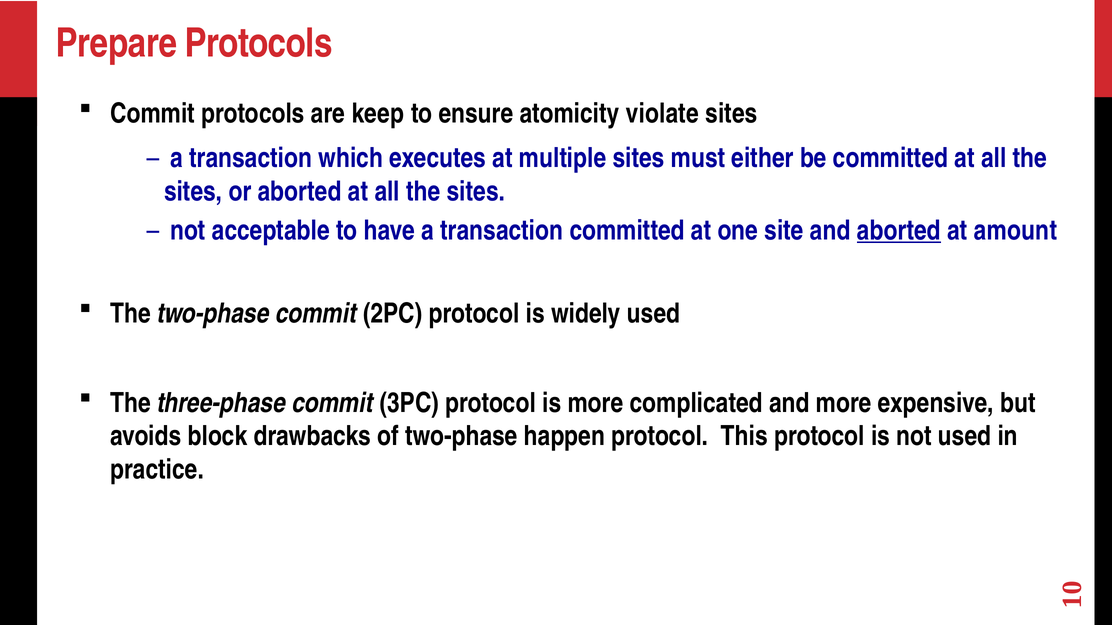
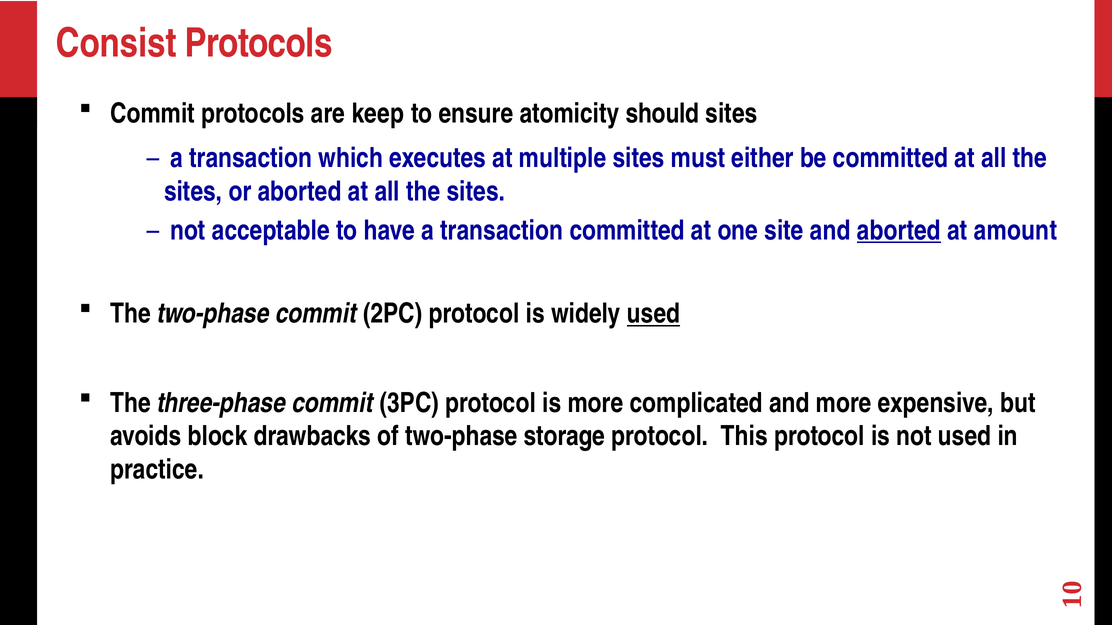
Prepare: Prepare -> Consist (116, 43)
violate: violate -> should (663, 114)
used underline: none -> present (654, 314)
happen: happen -> storage (565, 437)
